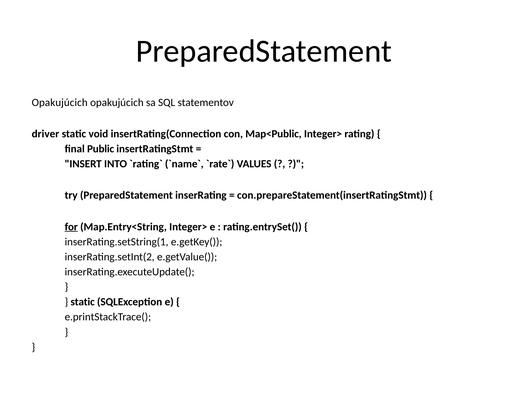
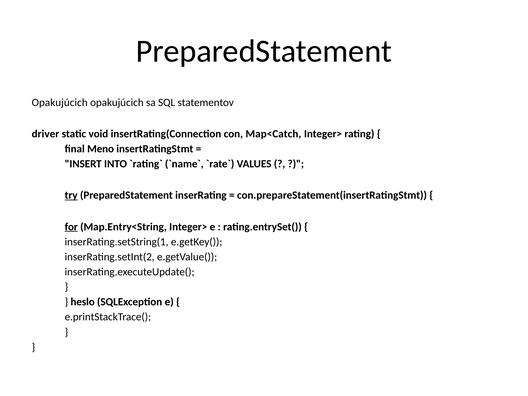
Map<Public: Map<Public -> Map<Catch (273, 134)
Public: Public -> Meno (101, 149)
try underline: none -> present (71, 195)
static: static -> heslo (83, 302)
